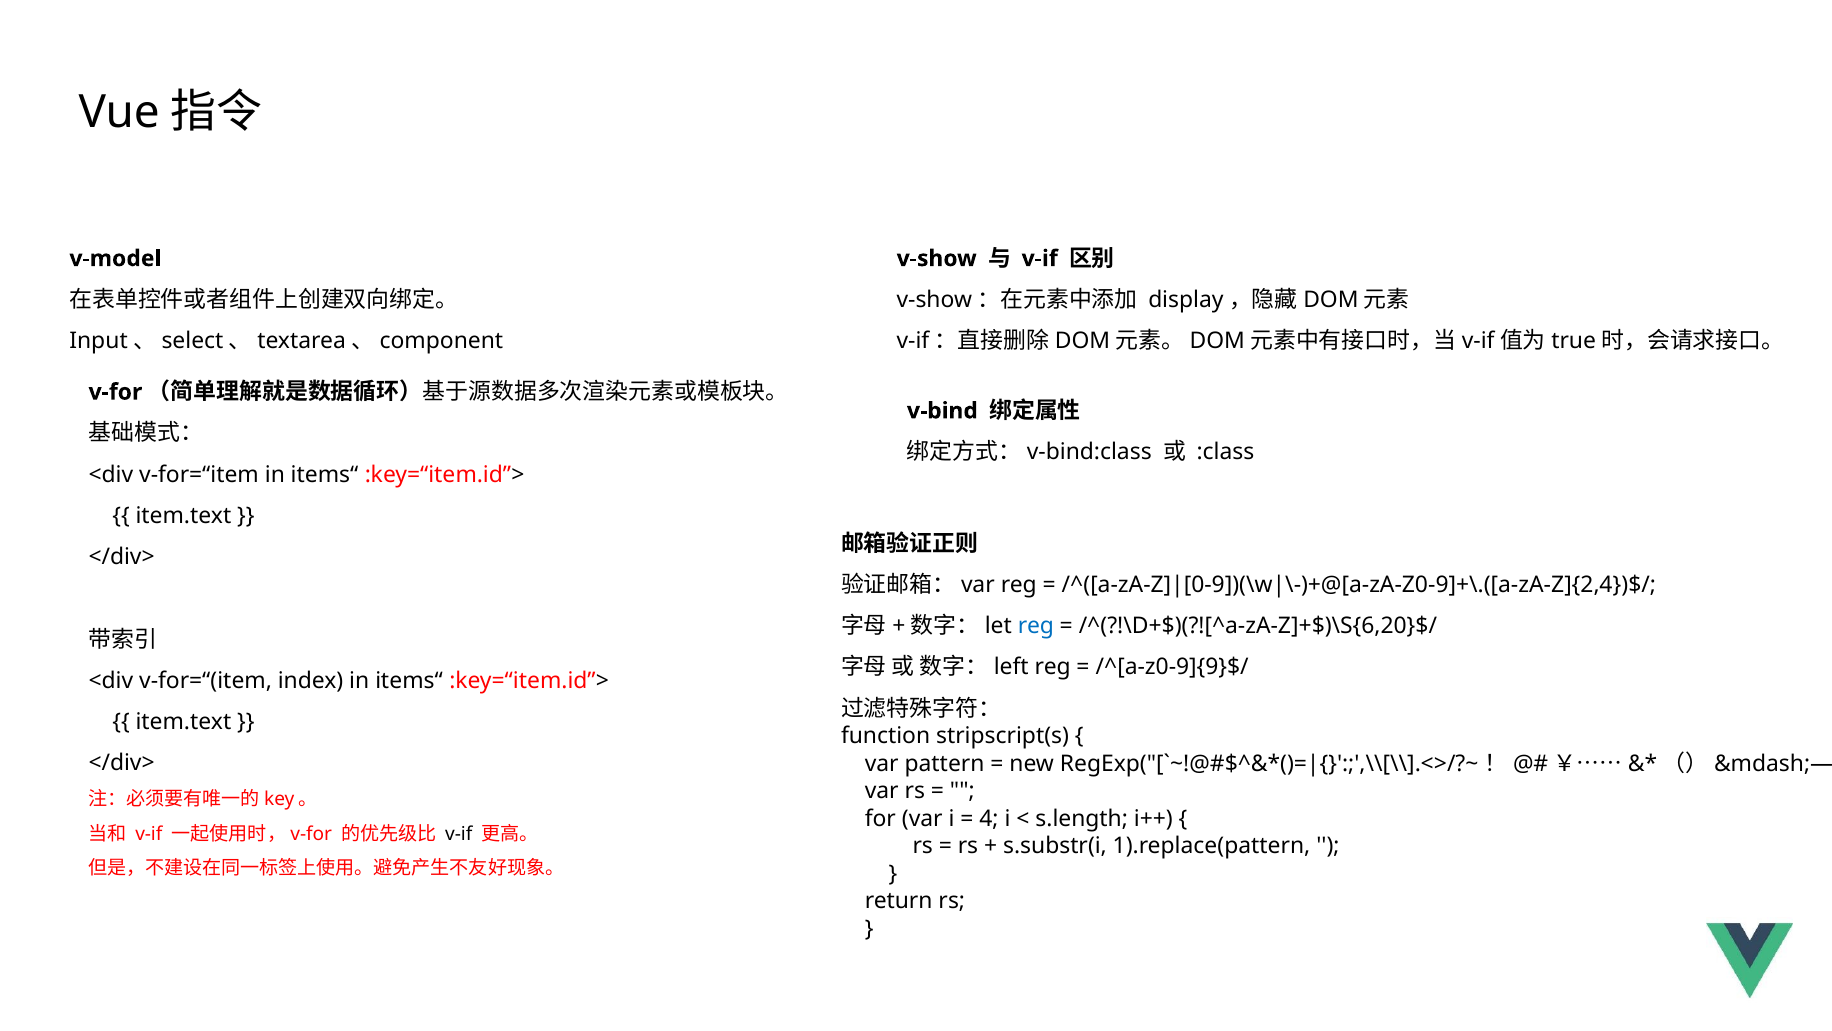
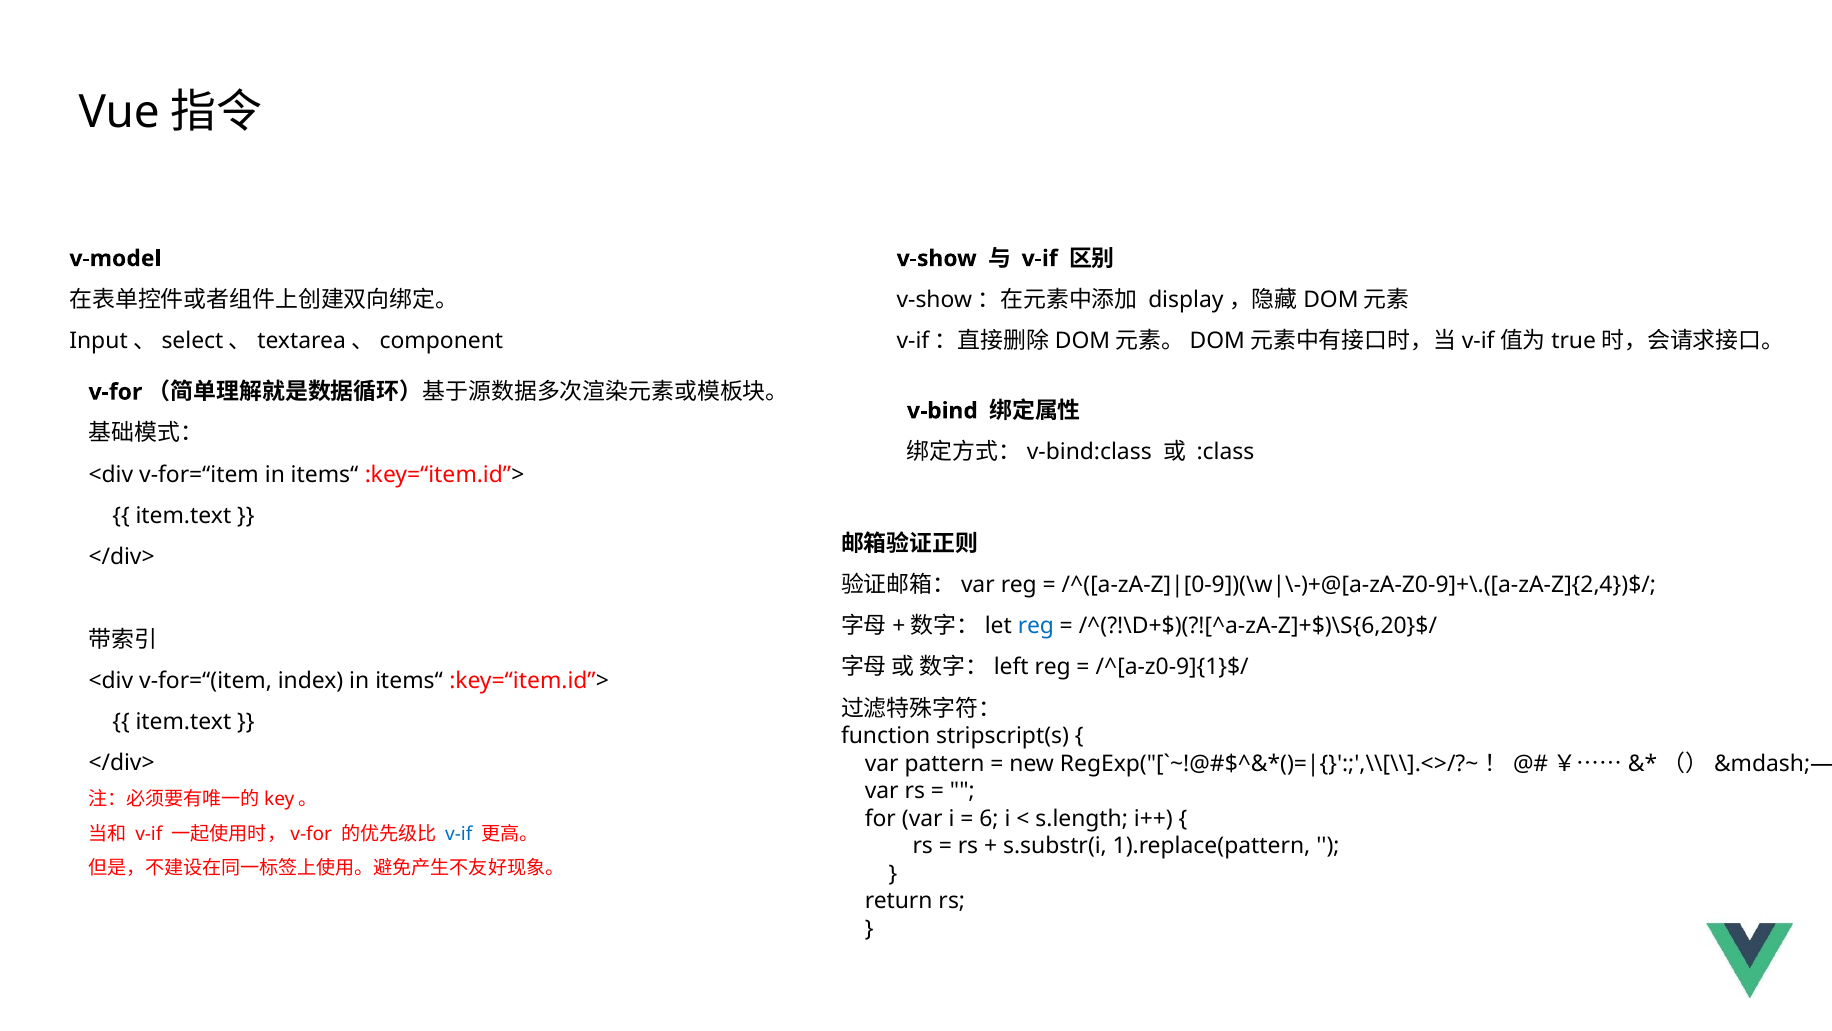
/^[a-z0-9]{9}$/: /^[a-z0-9]{9}$/ -> /^[a-z0-9]{1}$/ (1172, 667)
4: 4 -> 6 (989, 818)
v-if colour: black -> blue (459, 834)
